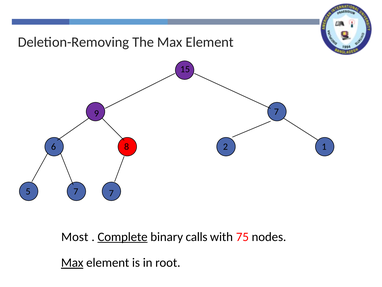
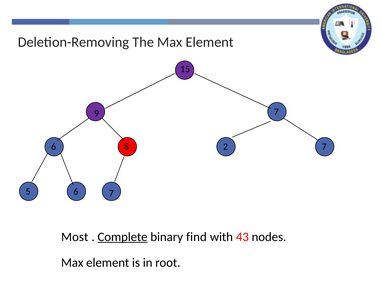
2 1: 1 -> 7 (324, 146)
5 7: 7 -> 6 (76, 191)
calls: calls -> find (196, 236)
75: 75 -> 43 (242, 236)
Max underline: present -> none (72, 262)
